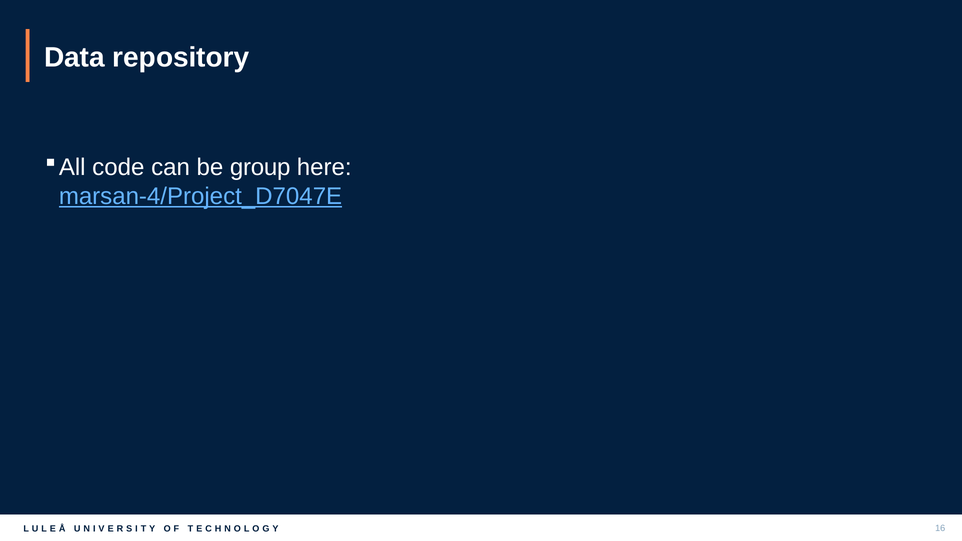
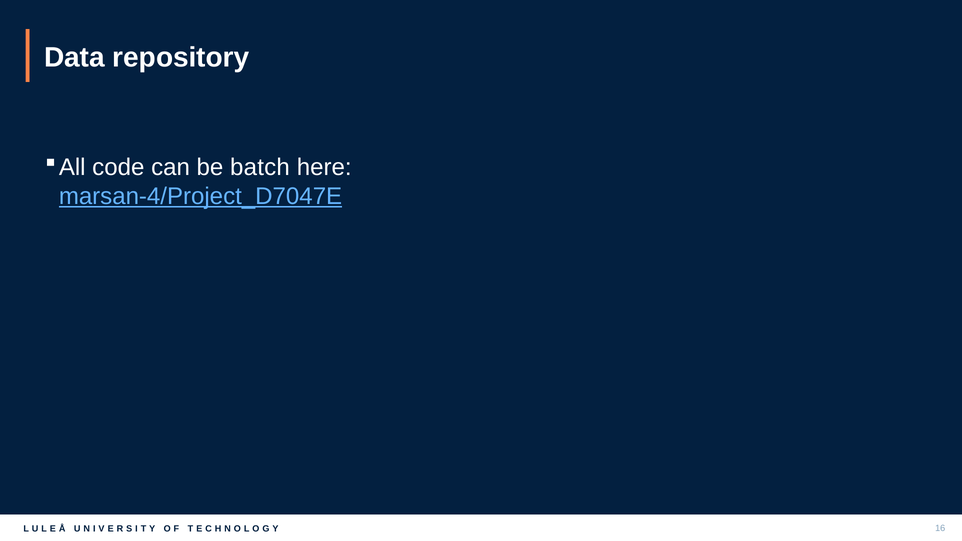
group: group -> batch (260, 167)
